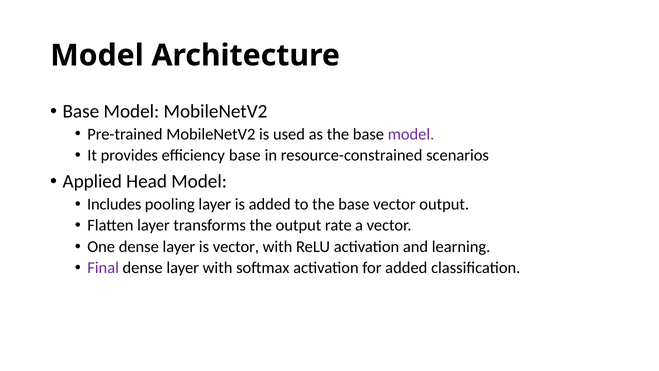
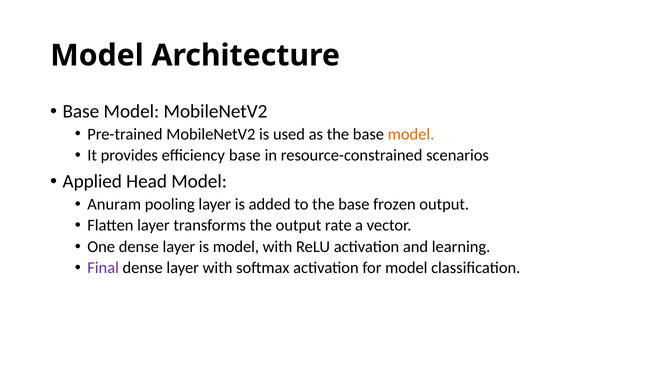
model colour: purple -> orange (411, 134)
Includes: Includes -> Anuram (114, 204)
base vector: vector -> frozen (394, 204)
is vector: vector -> model (236, 247)
for added: added -> model (406, 268)
